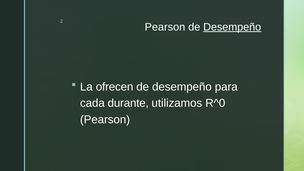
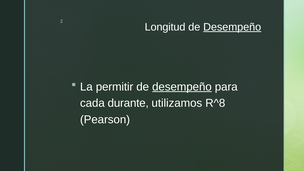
Pearson: Pearson -> Longitud (165, 27)
ofrecen: ofrecen -> permitir (115, 87)
desempeño underline: none -> present (182, 87)
R^0: R^0 -> R^8 (215, 103)
